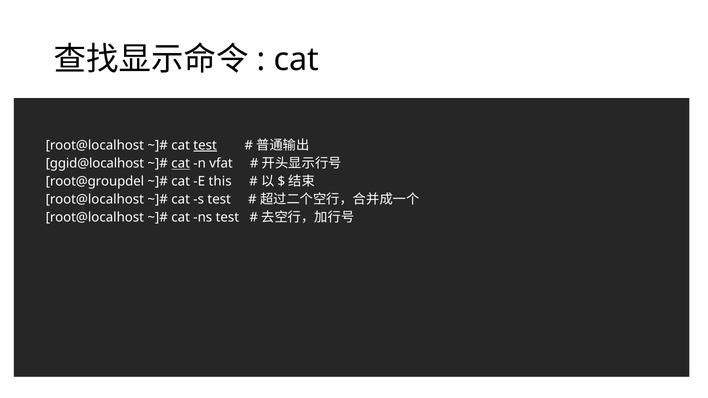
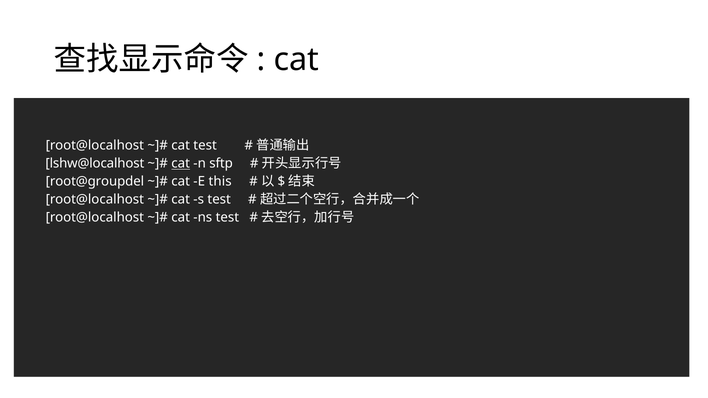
test underline: present -> none (205, 146)
ggid@localhost: ggid@localhost -> lshw@localhost (95, 164)
vfat: vfat -> sftp (221, 164)
